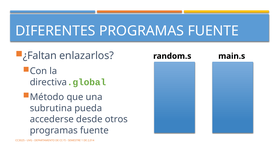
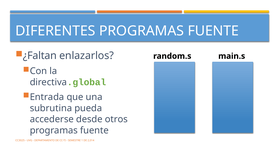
Método: Método -> Entrada (47, 97)
